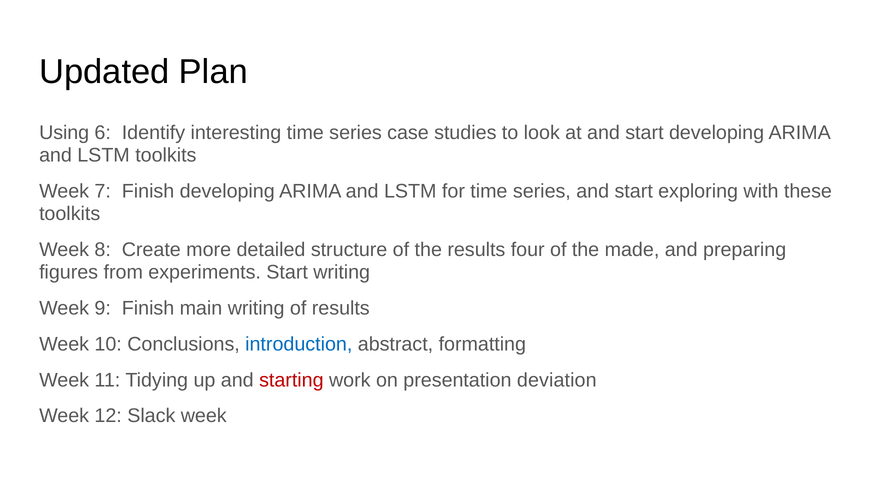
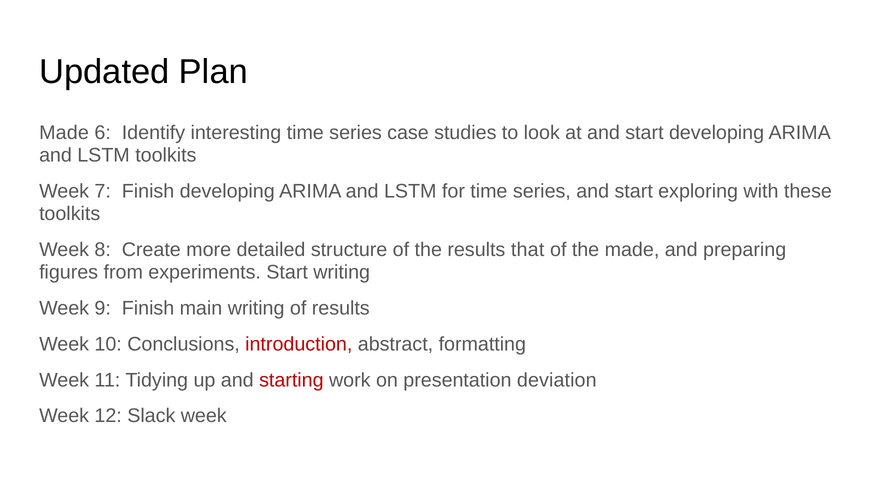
Using: Using -> Made (64, 133)
four: four -> that (528, 250)
introduction colour: blue -> red (299, 344)
